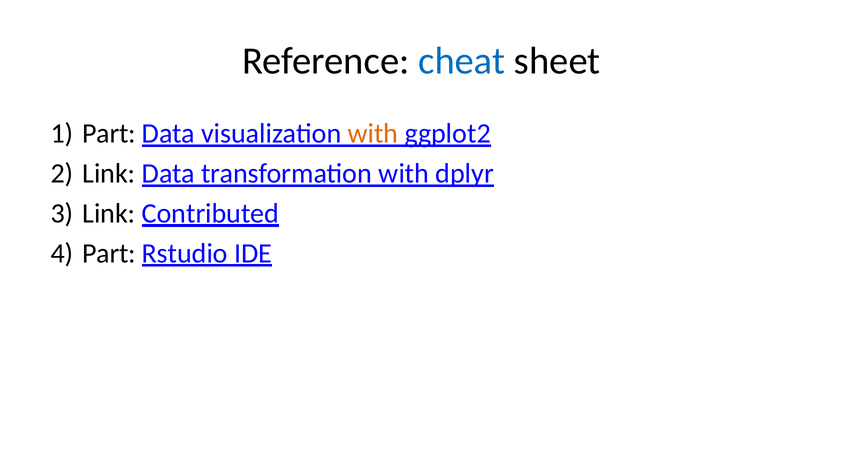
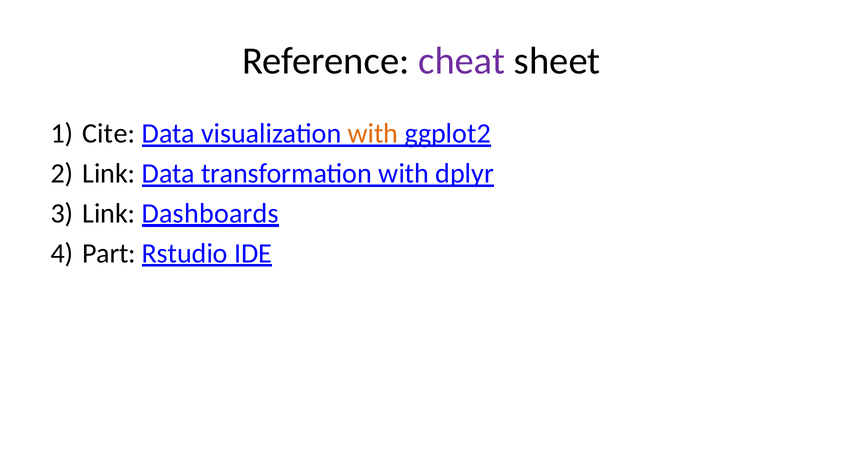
cheat colour: blue -> purple (462, 61)
Part: Part -> Cite (109, 134)
Contributed: Contributed -> Dashboards (210, 213)
